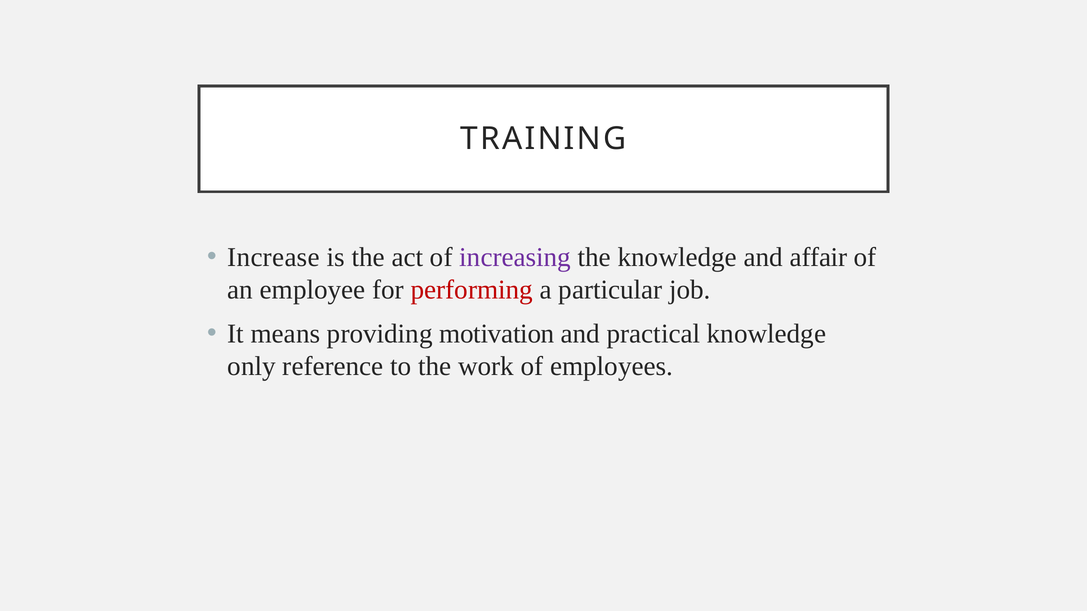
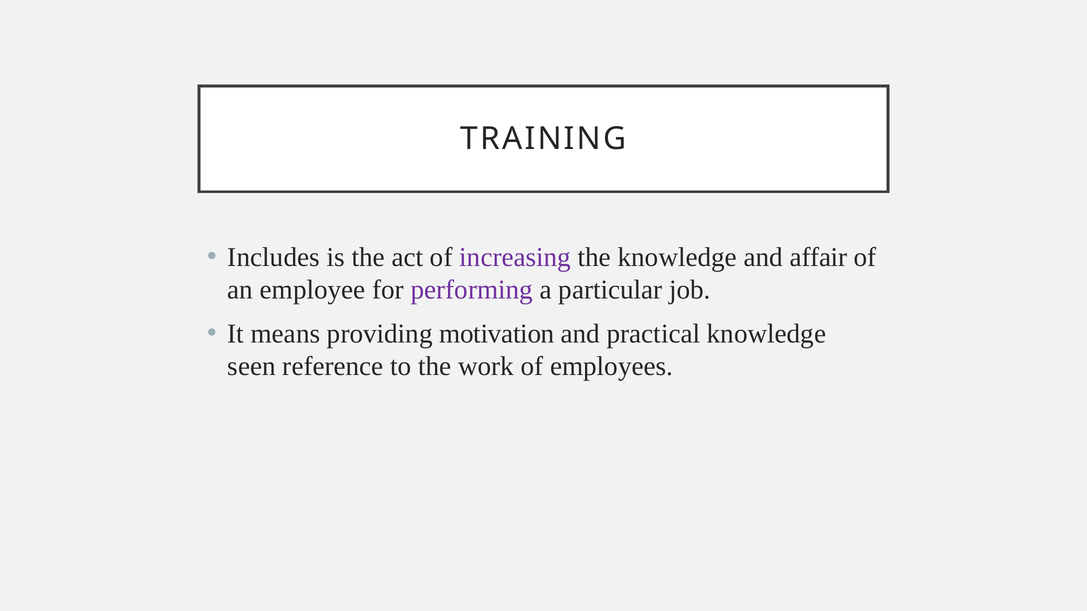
Increase: Increase -> Includes (274, 257)
performing colour: red -> purple (472, 290)
only: only -> seen (252, 367)
